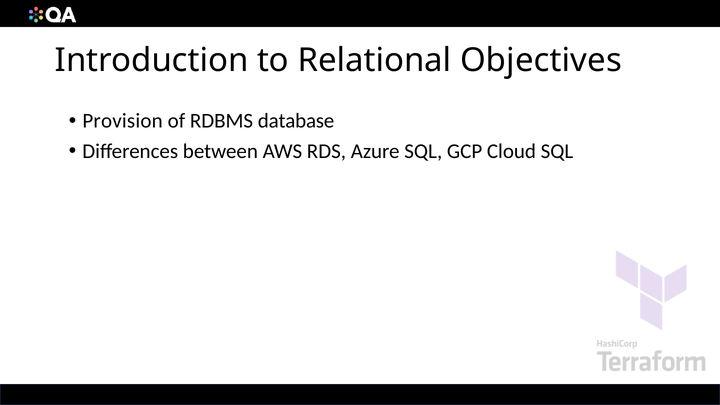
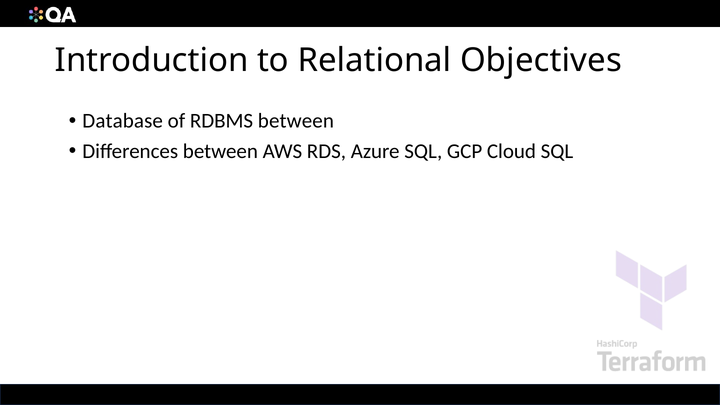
Provision: Provision -> Database (123, 121)
RDBMS database: database -> between (296, 121)
